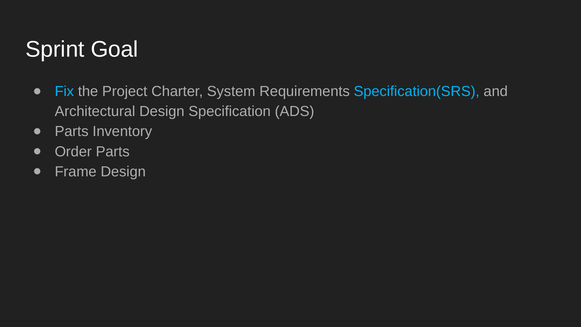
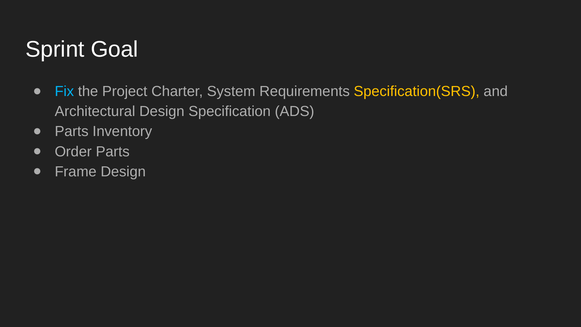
Specification(SRS colour: light blue -> yellow (417, 91)
